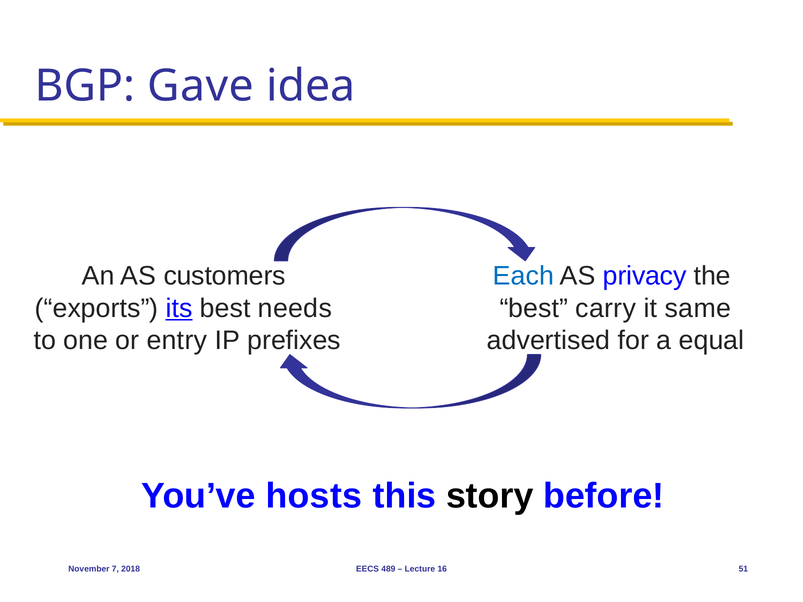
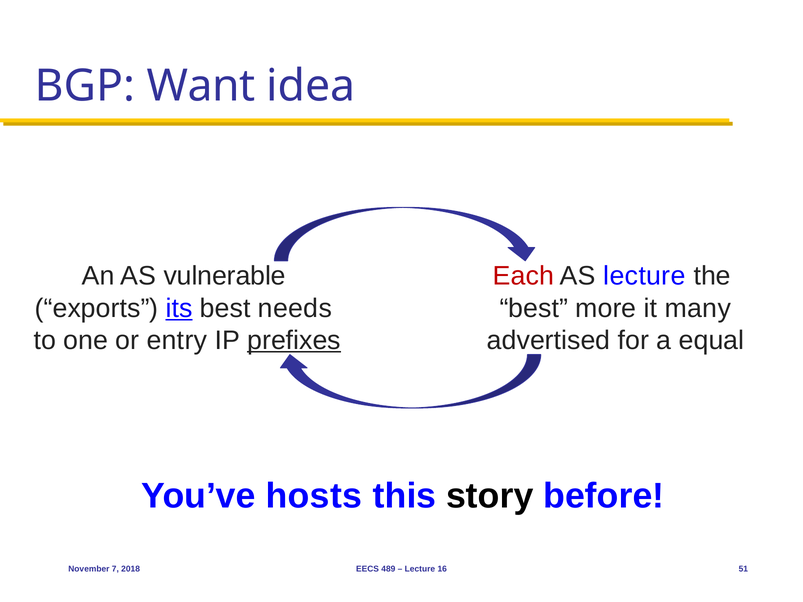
Gave: Gave -> Want (201, 86)
customers: customers -> vulnerable (225, 276)
Each colour: blue -> red (523, 276)
AS privacy: privacy -> lecture (644, 276)
carry: carry -> more (606, 308)
same: same -> many (698, 308)
prefixes underline: none -> present (294, 340)
